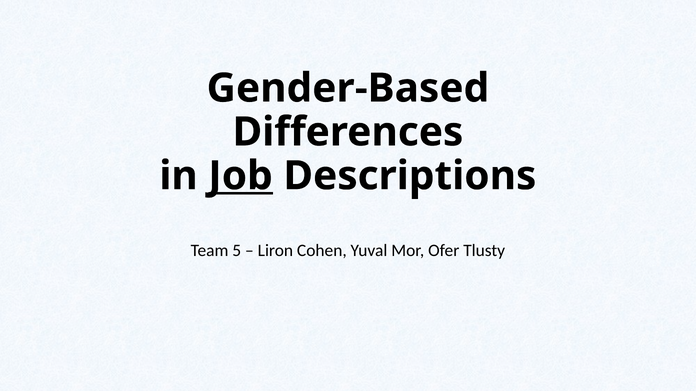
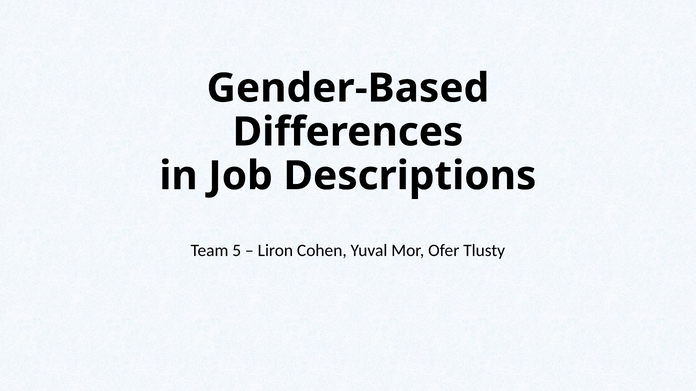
Job underline: present -> none (241, 176)
